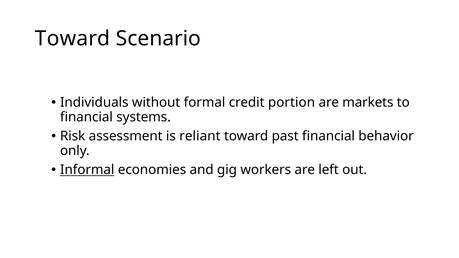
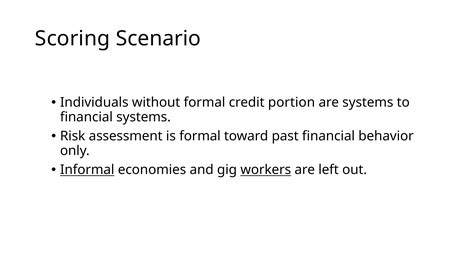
Toward: Toward -> Scoring (73, 39)
are markets: markets -> systems (368, 103)
is reliant: reliant -> formal (200, 136)
workers underline: none -> present (266, 170)
